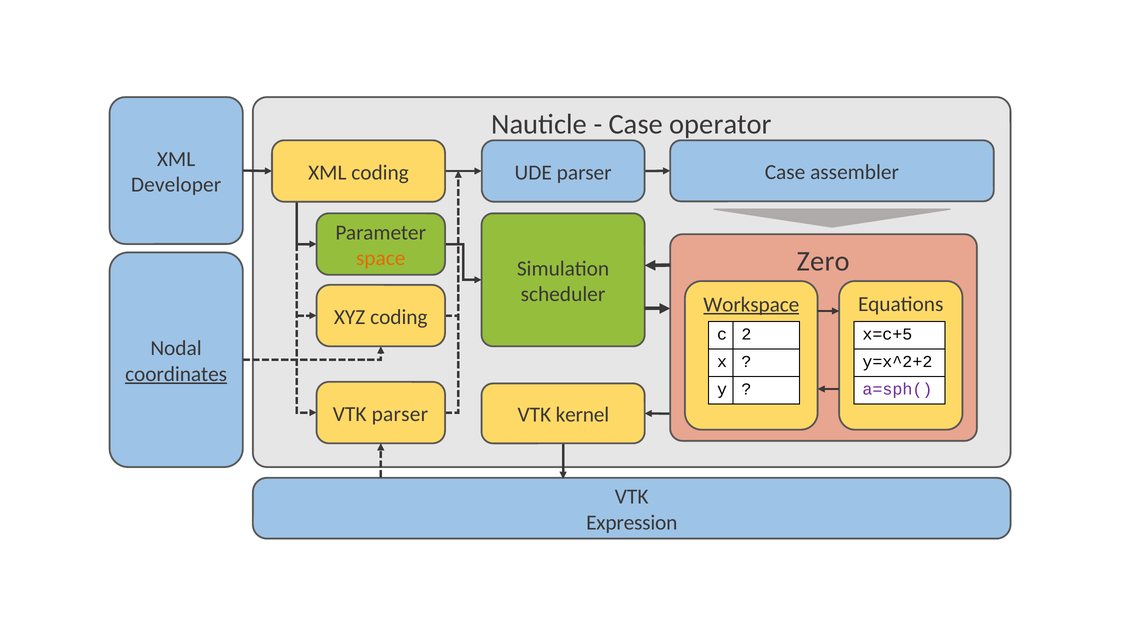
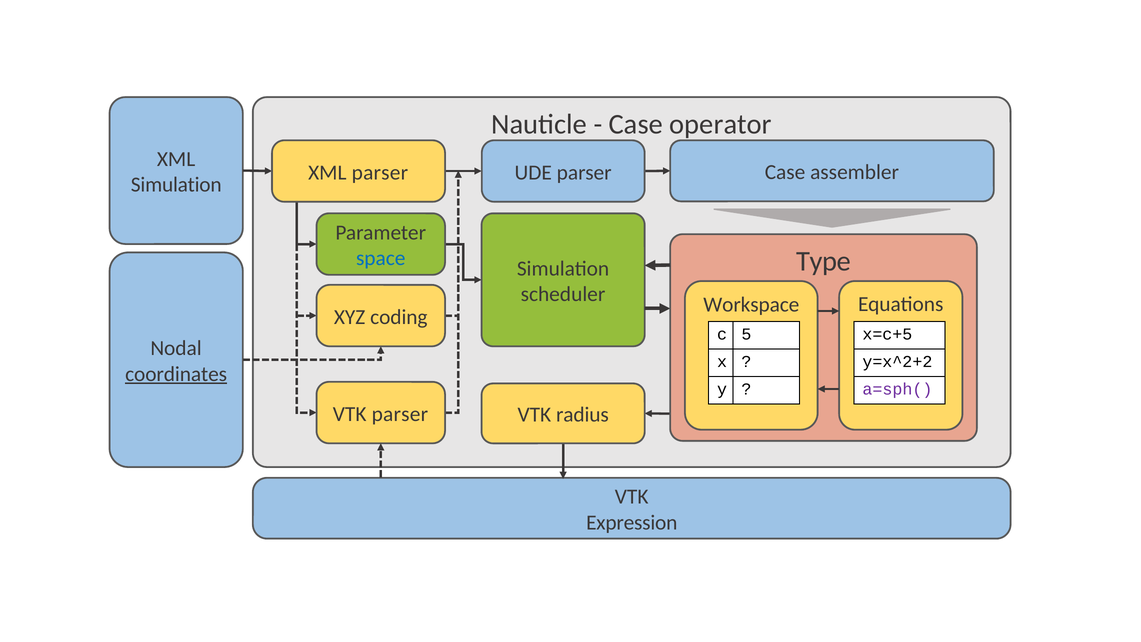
XML coding: coding -> parser (380, 172)
Developer: Developer -> Simulation (176, 185)
Zero: Zero -> Type (824, 261)
space colour: orange -> blue (381, 258)
Workspace underline: present -> none (751, 304)
2: 2 -> 5 (746, 334)
kernel: kernel -> radius (582, 415)
